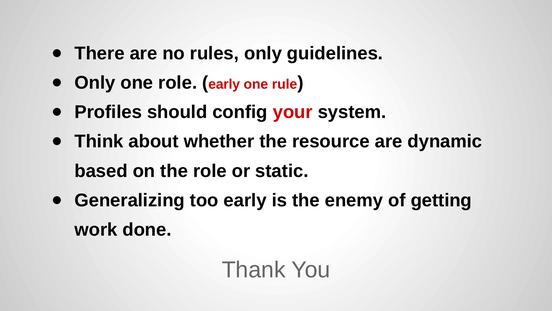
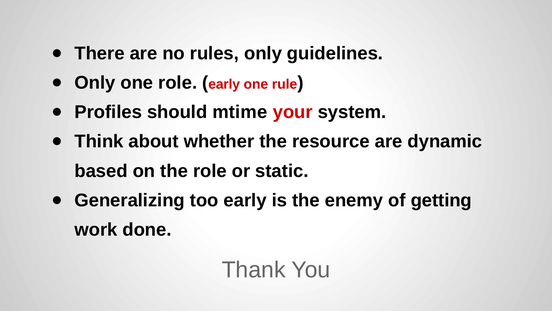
config: config -> mtime (240, 112)
